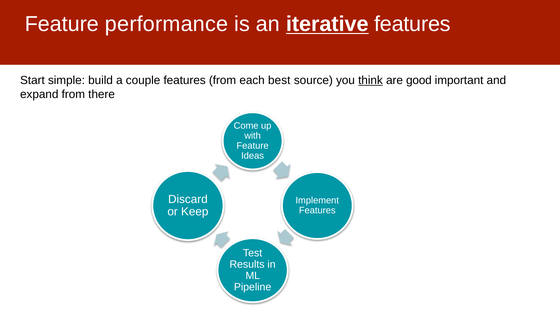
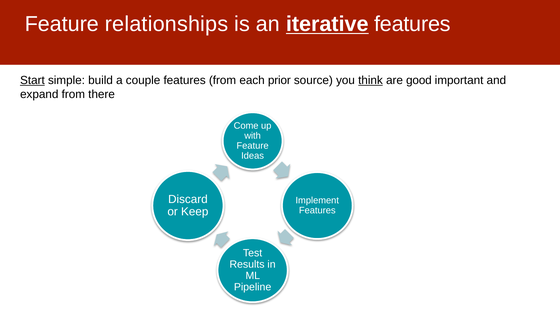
performance: performance -> relationships (167, 24)
Start underline: none -> present (32, 80)
best: best -> prior (279, 80)
